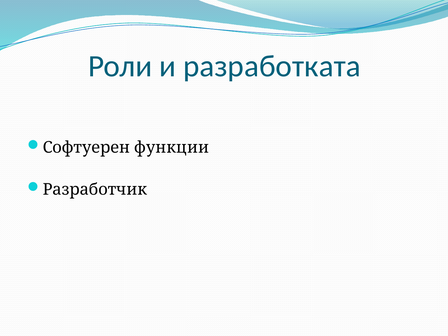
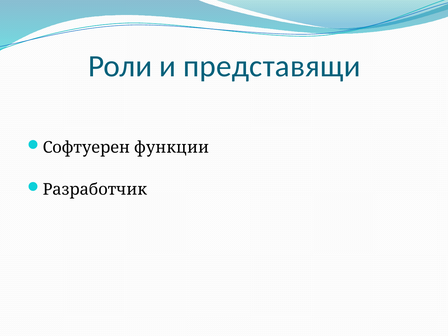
разработката: разработката -> представящи (272, 66)
